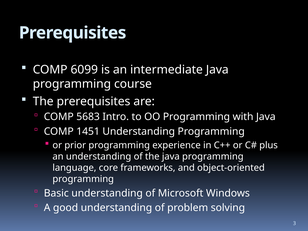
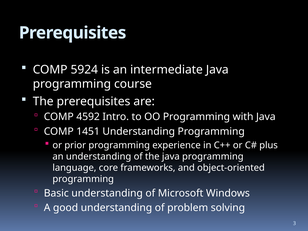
6099: 6099 -> 5924 (84, 70)
5683: 5683 -> 4592 (88, 117)
